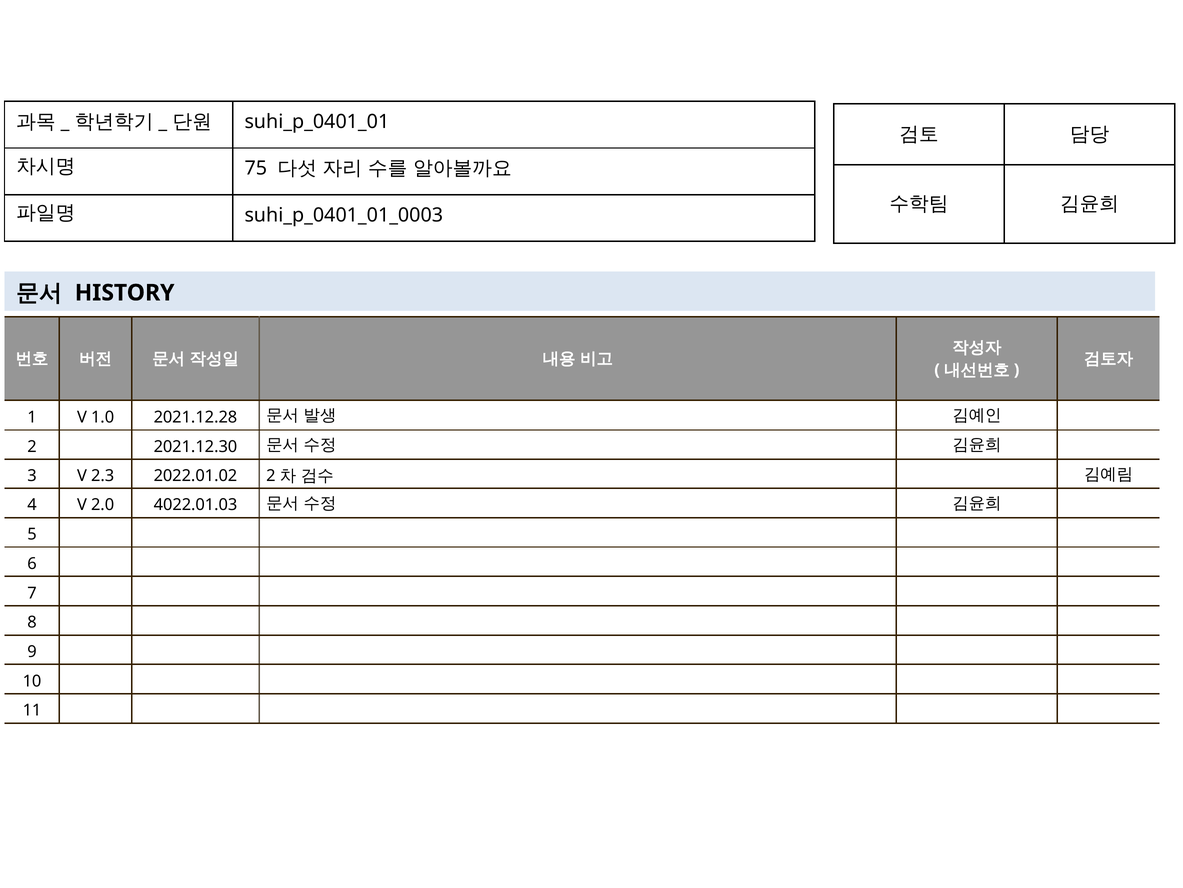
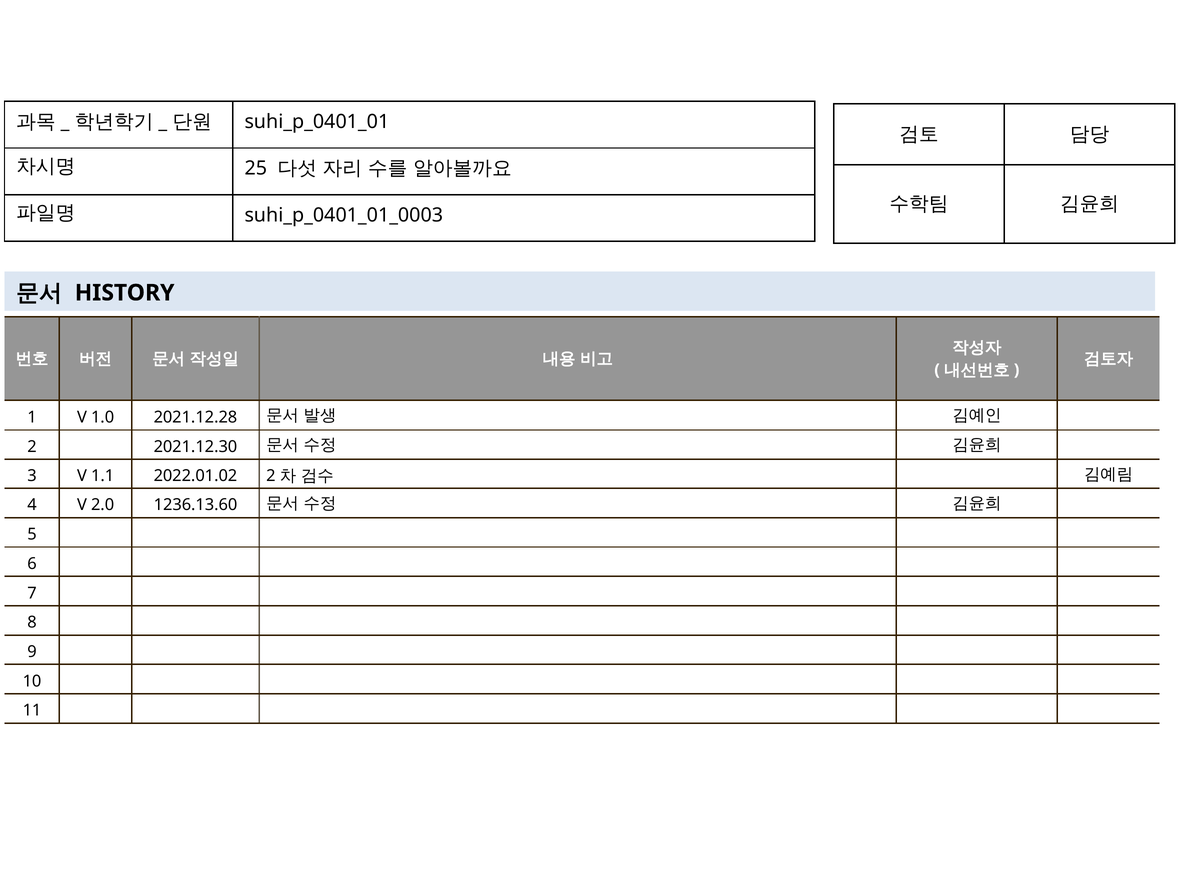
75: 75 -> 25 (256, 168)
2.3: 2.3 -> 1.1 (103, 475)
4022.01.03: 4022.01.03 -> 1236.13.60 (195, 505)
